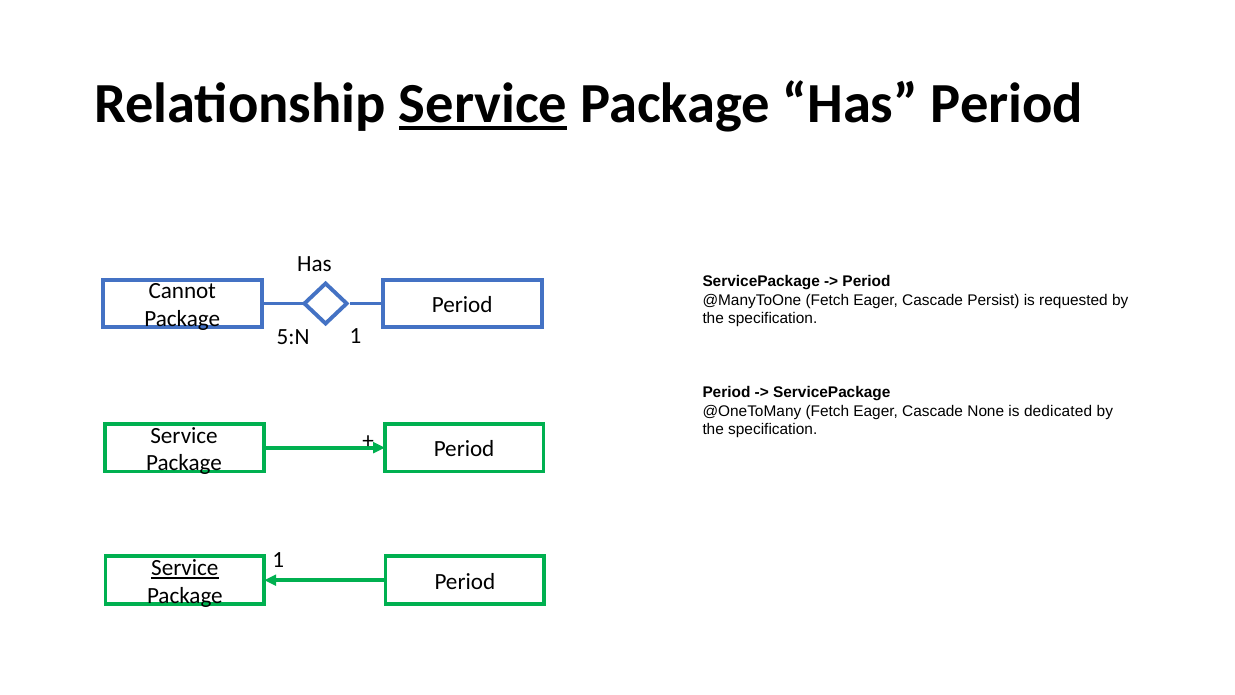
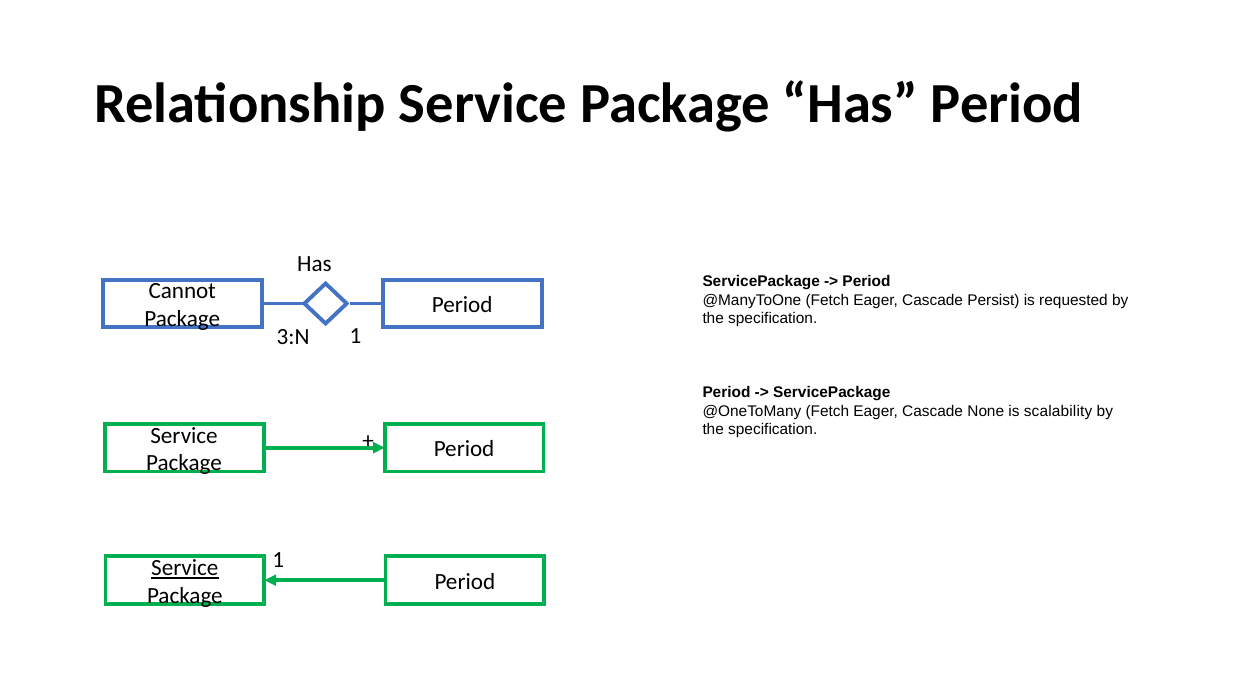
Service underline: present -> none (483, 104)
5:N: 5:N -> 3:N (293, 337)
dedicated: dedicated -> scalability (1058, 411)
